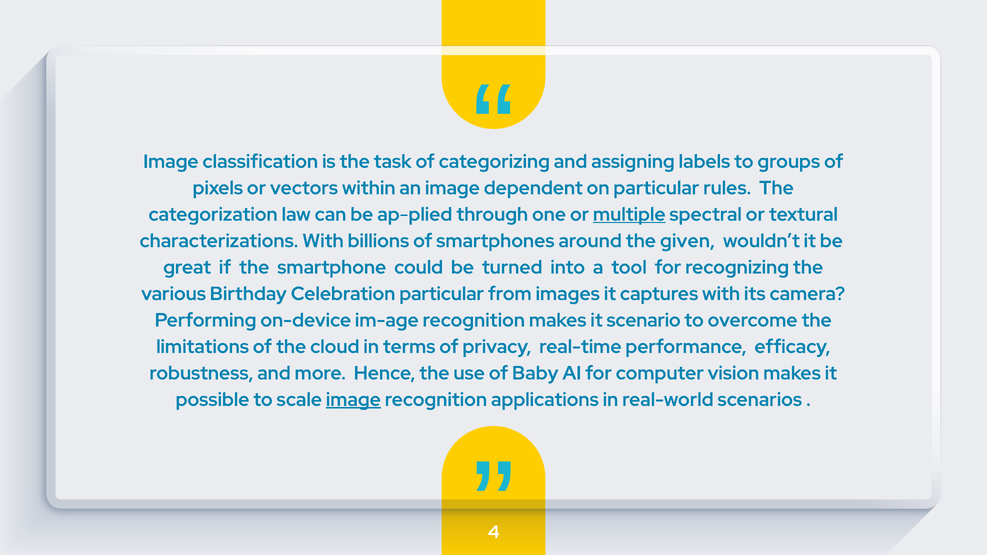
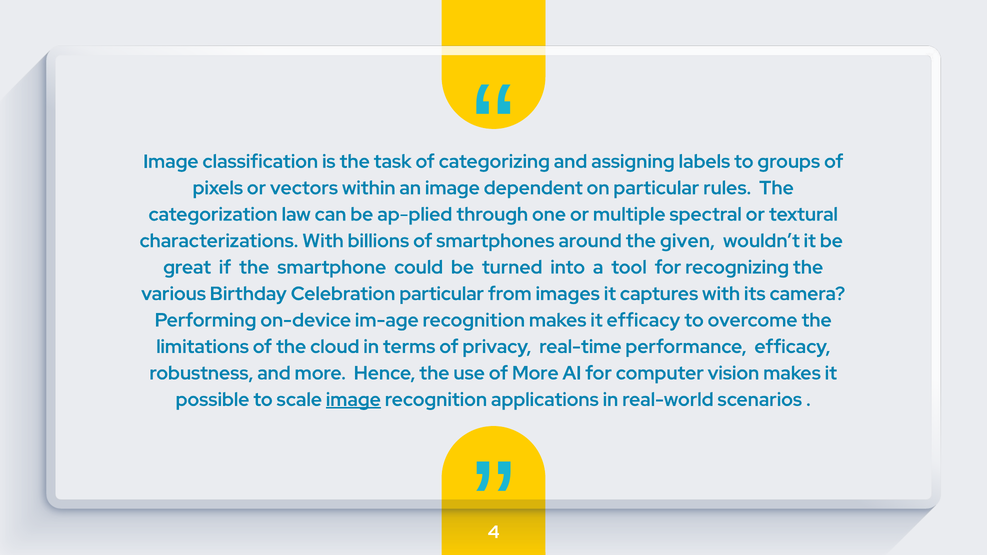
multiple underline: present -> none (629, 214)
it scenario: scenario -> efficacy (643, 320)
of Baby: Baby -> More (535, 373)
